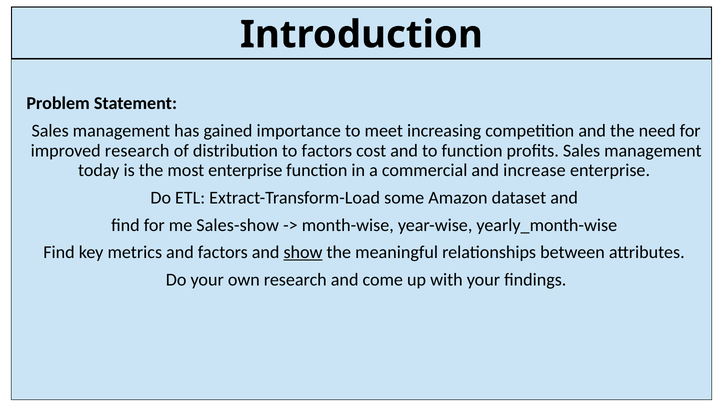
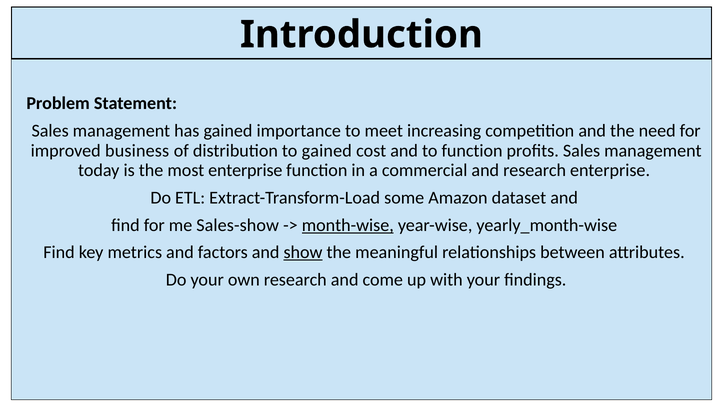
improved research: research -> business (137, 151)
to factors: factors -> gained (327, 151)
and increase: increase -> research (535, 171)
month-wise underline: none -> present (348, 225)
